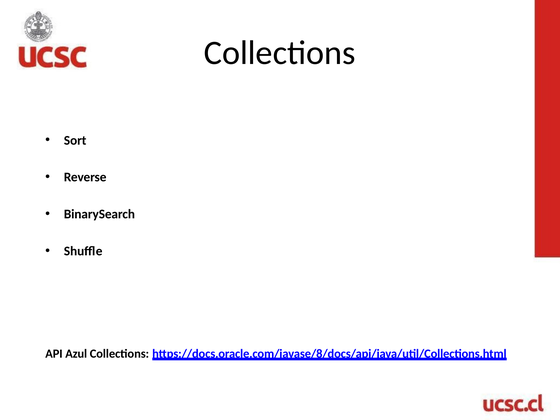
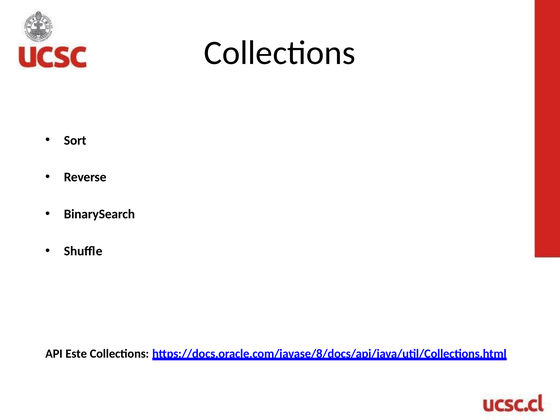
Azul: Azul -> Este (76, 354)
